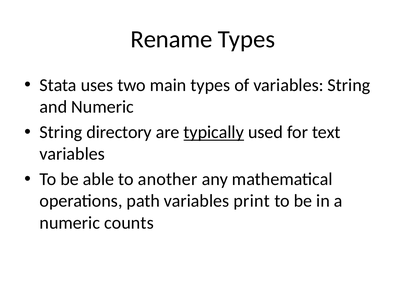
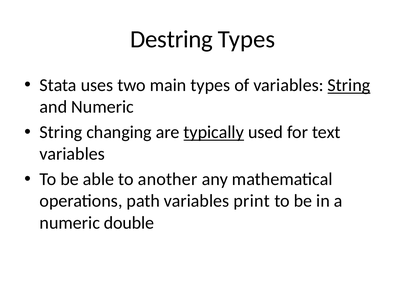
Rename: Rename -> Destring (172, 39)
String underline: none -> present (349, 85)
directory: directory -> changing (119, 132)
counts: counts -> double (129, 222)
